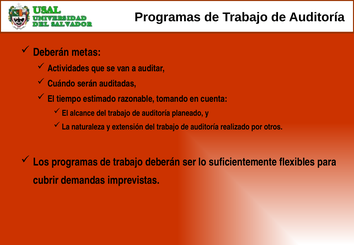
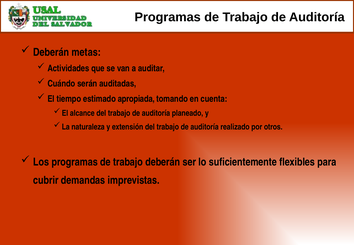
razonable: razonable -> apropiada (136, 99)
